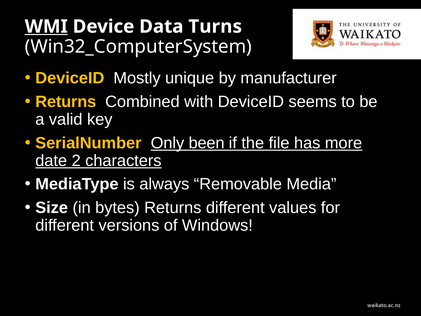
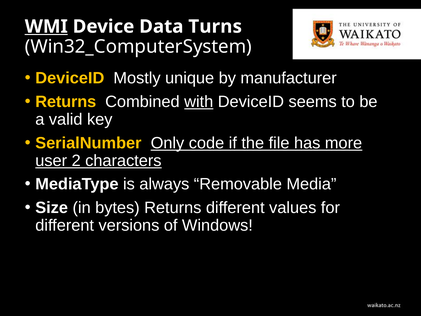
with underline: none -> present (199, 102)
been: been -> code (206, 143)
date: date -> user (51, 161)
